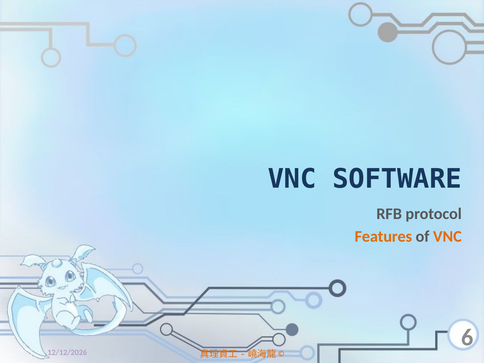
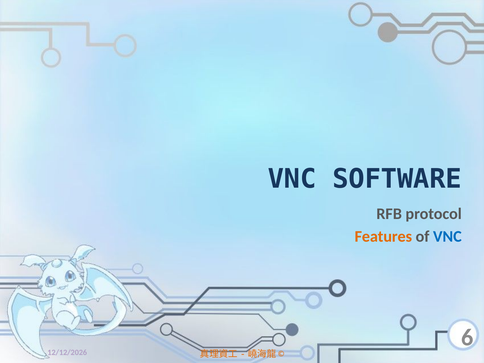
VNC colour: orange -> blue (447, 236)
